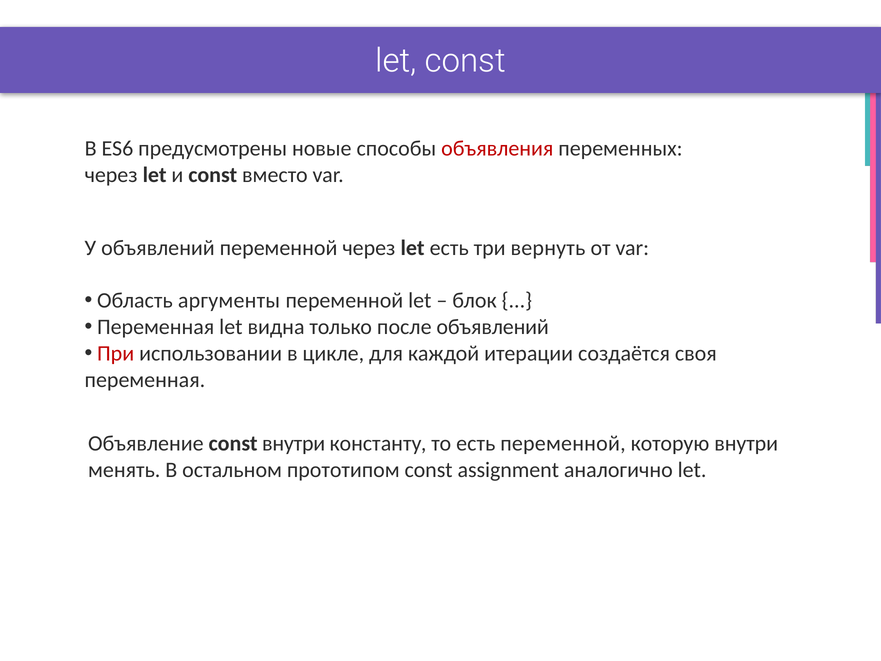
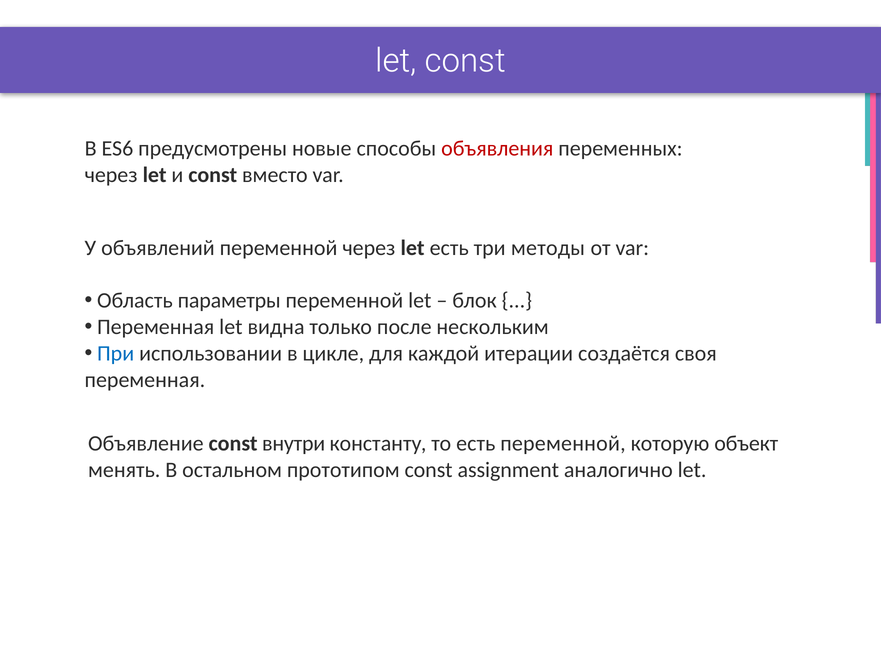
вернуть: вернуть -> методы (548, 248)
аргументы: аргументы -> параметры (229, 301)
после объявлений: объявлений -> нескольким (493, 327)
При colour: red -> blue (116, 353)
которую внутри: внутри -> объект (746, 443)
